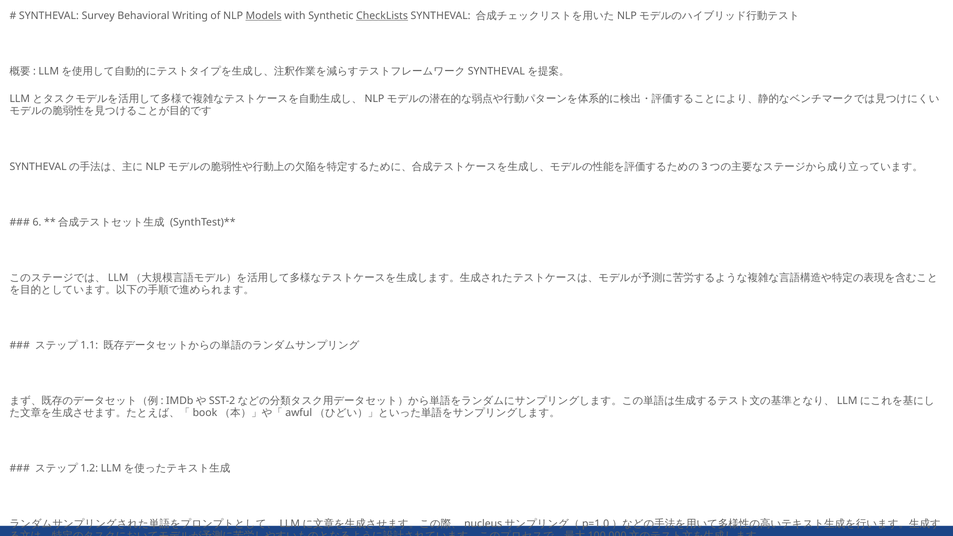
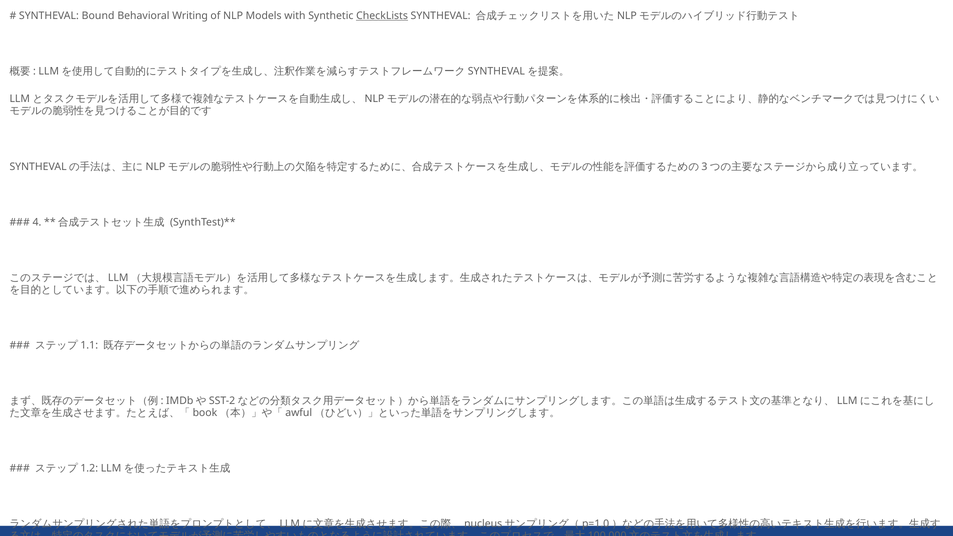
Survey: Survey -> Bound (98, 16)
Models underline: present -> none (264, 16)
6: 6 -> 4 (37, 222)
